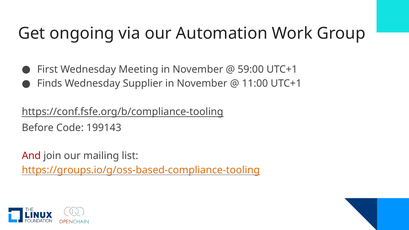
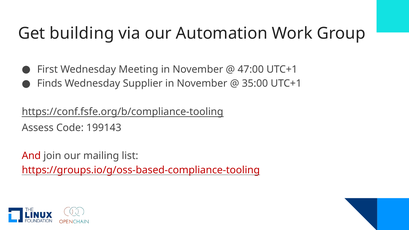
ongoing: ongoing -> building (82, 33)
59:00: 59:00 -> 47:00 (251, 69)
11:00: 11:00 -> 35:00 (255, 84)
Before: Before -> Assess (38, 128)
https://groups.io/g/oss-based-compliance-tooling colour: orange -> red (141, 170)
